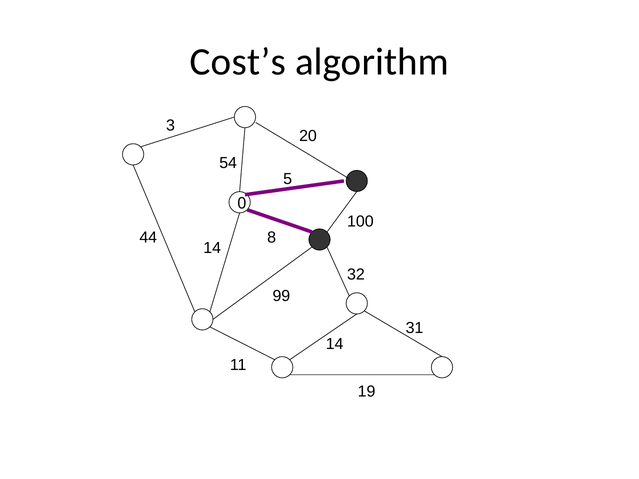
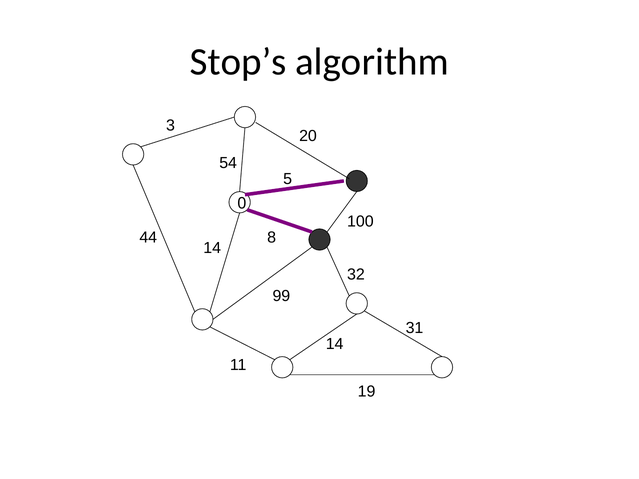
Cost’s: Cost’s -> Stop’s (238, 62)
